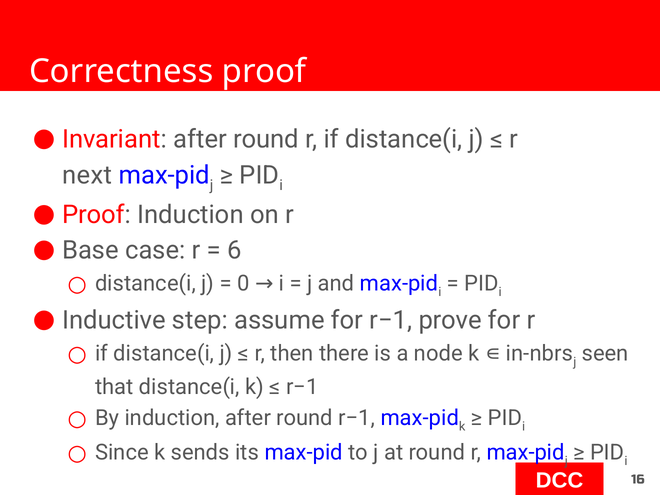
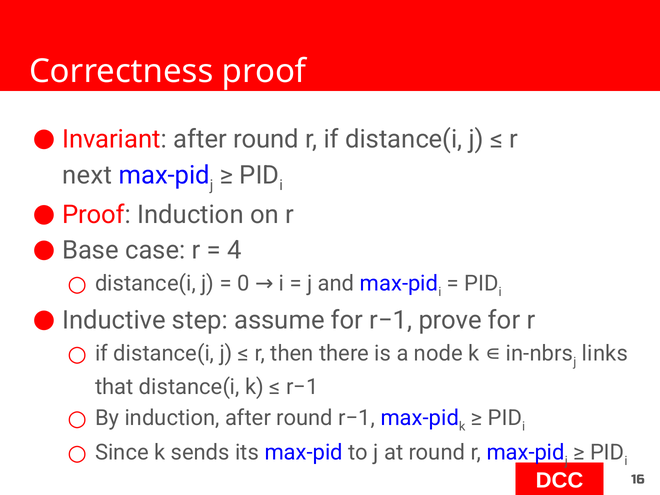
6: 6 -> 4 (234, 250)
seen: seen -> links (605, 353)
